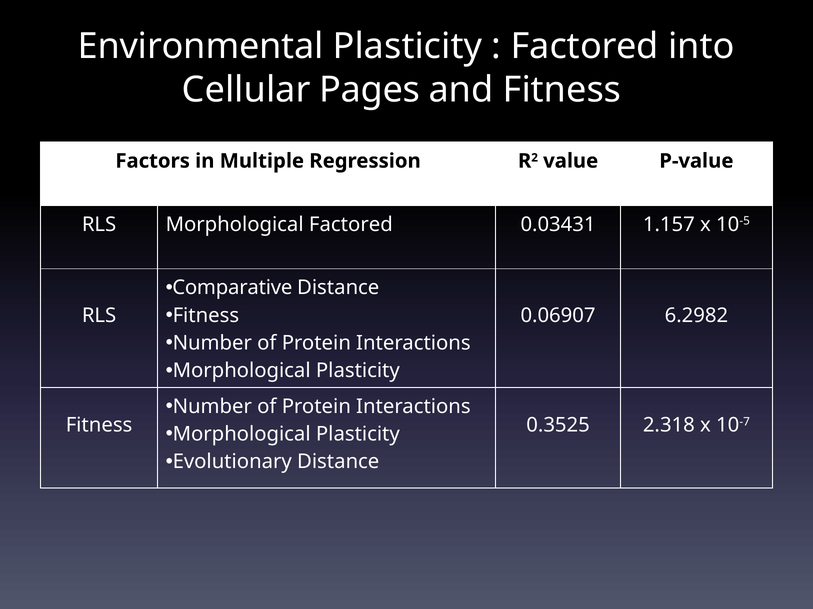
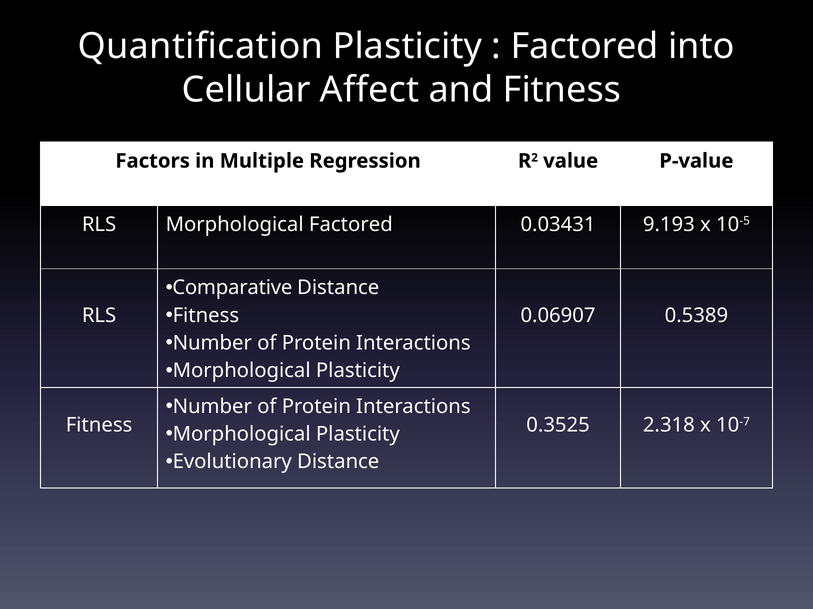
Environmental: Environmental -> Quantification (200, 47)
Pages: Pages -> Affect (370, 90)
1.157: 1.157 -> 9.193 (669, 225)
6.2982: 6.2982 -> 0.5389 (696, 316)
